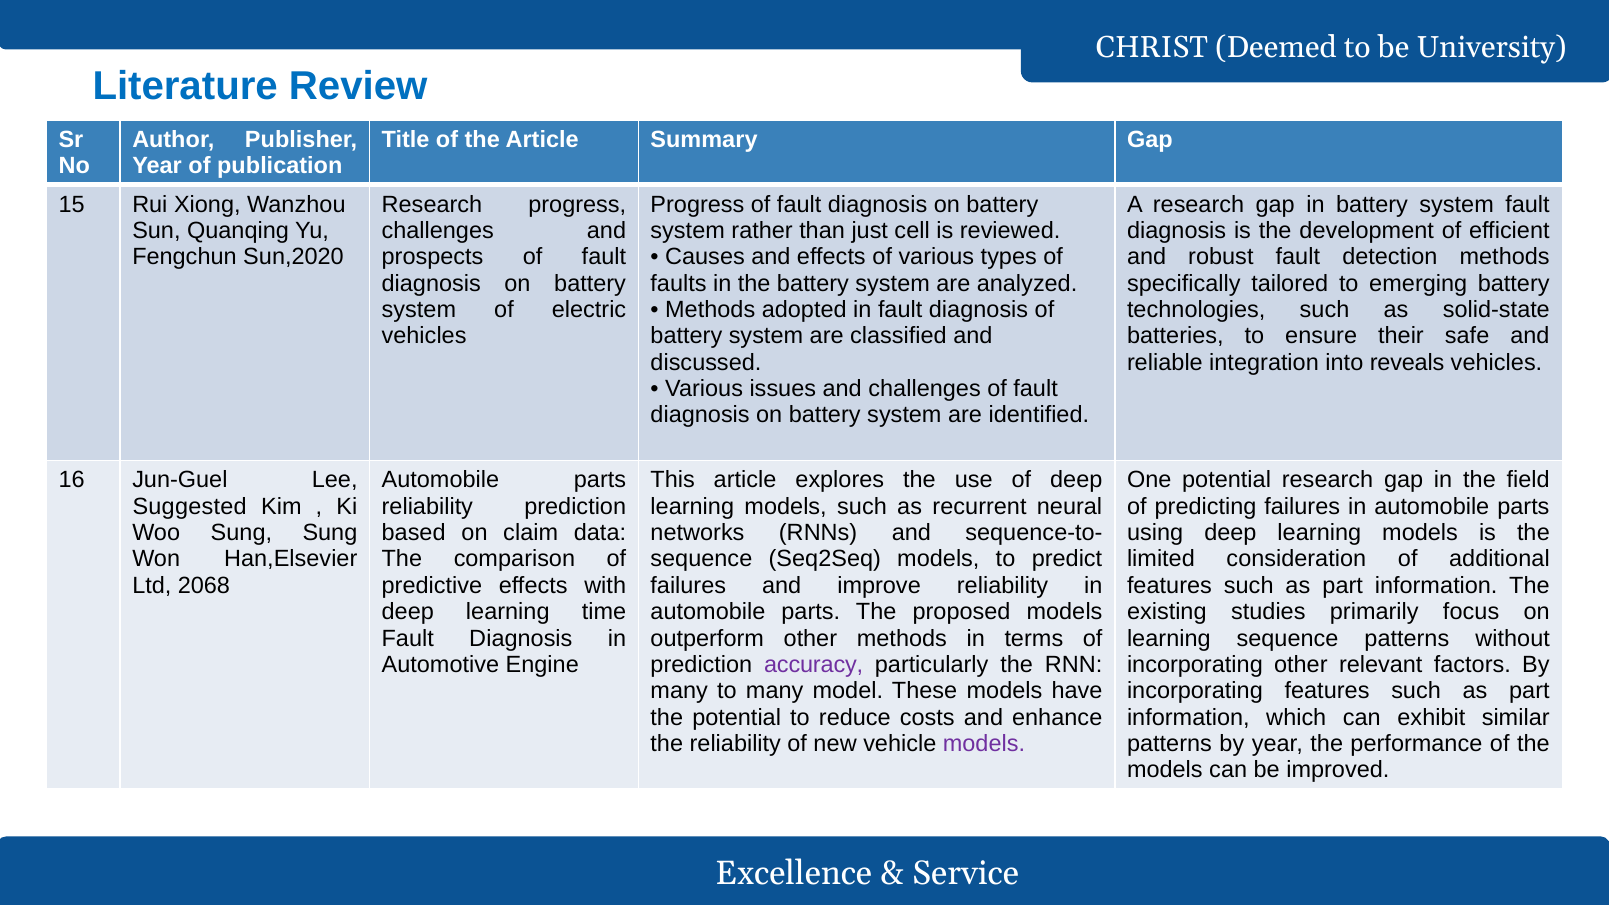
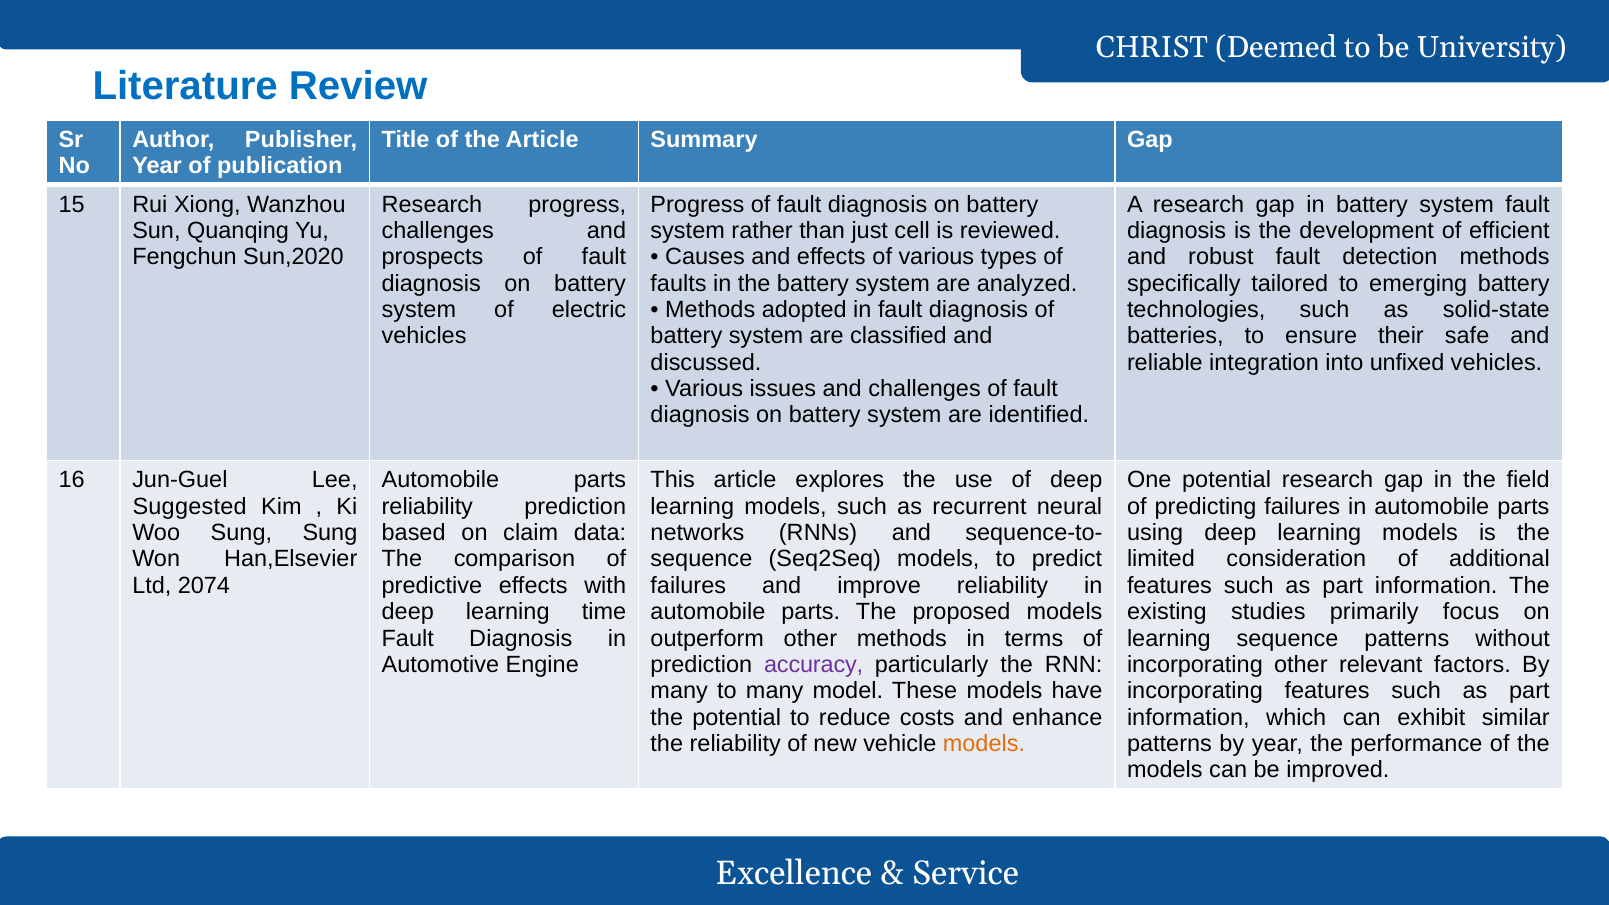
reveals: reveals -> unfixed (1407, 363)
2068: 2068 -> 2074 (204, 586)
models colour: purple -> orange (984, 744)
